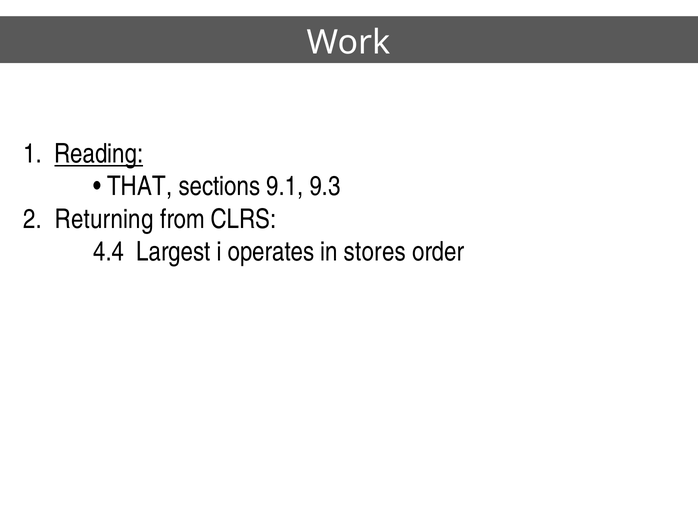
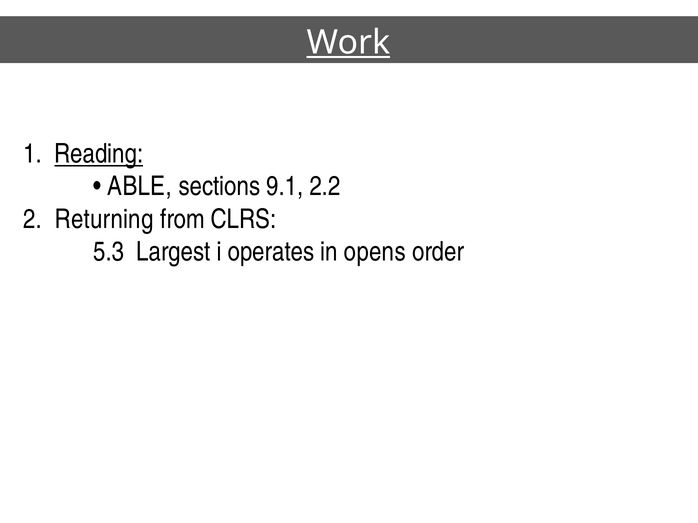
Work underline: none -> present (348, 42)
THAT: THAT -> ABLE (140, 187)
9.3: 9.3 -> 2.2 (325, 187)
4.4: 4.4 -> 5.3 (109, 252)
stores: stores -> opens (375, 252)
